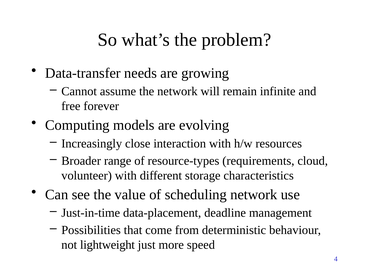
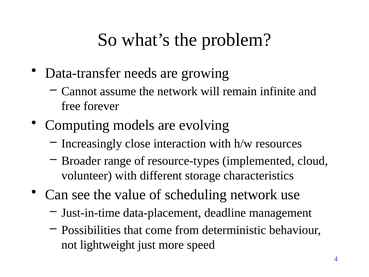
requirements: requirements -> implemented (258, 161)
